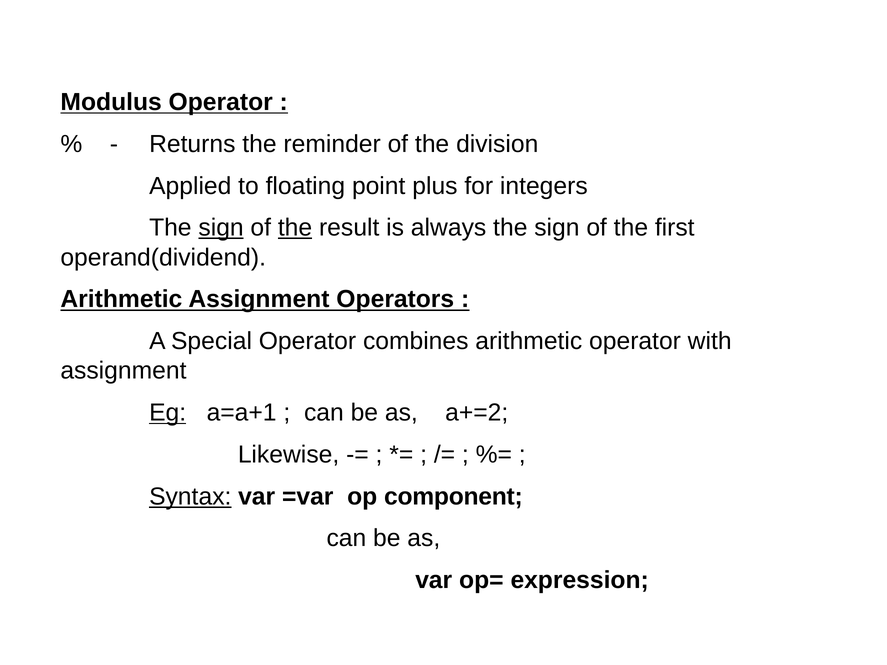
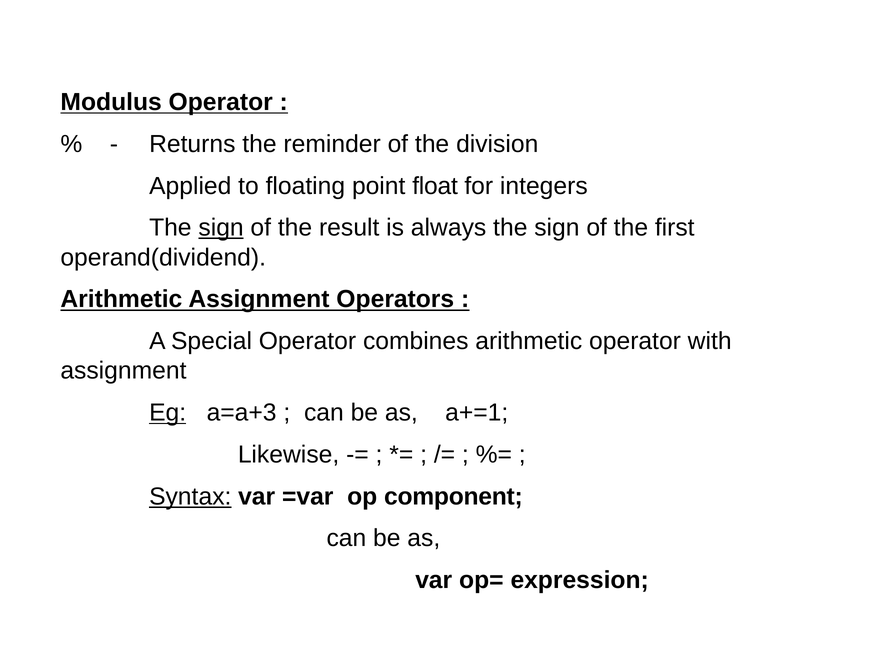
plus: plus -> float (435, 186)
the underline: present -> none (295, 228)
a=a+1: a=a+1 -> a=a+3 (242, 413)
a+=2: a+=2 -> a+=1 (477, 413)
